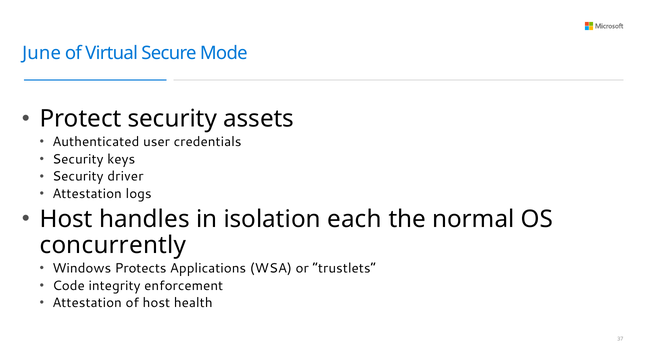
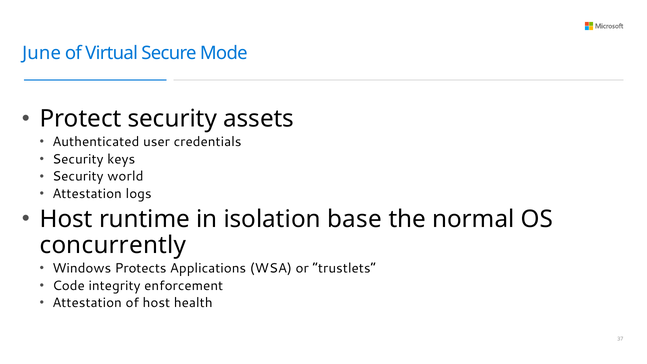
driver: driver -> world (125, 176)
handles: handles -> runtime (144, 219)
each: each -> base (354, 219)
